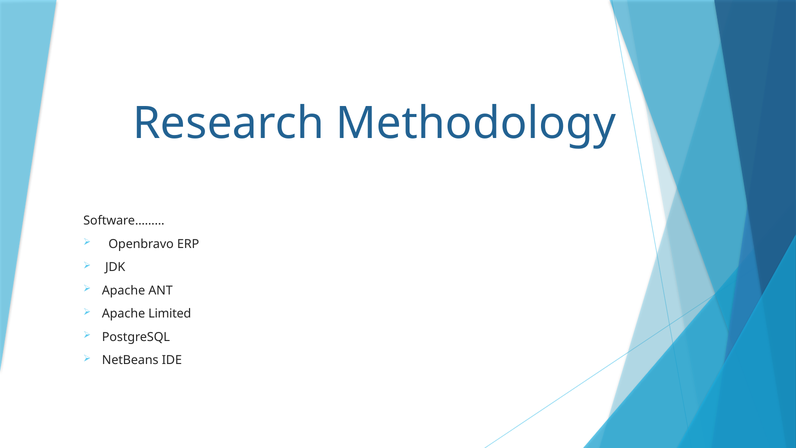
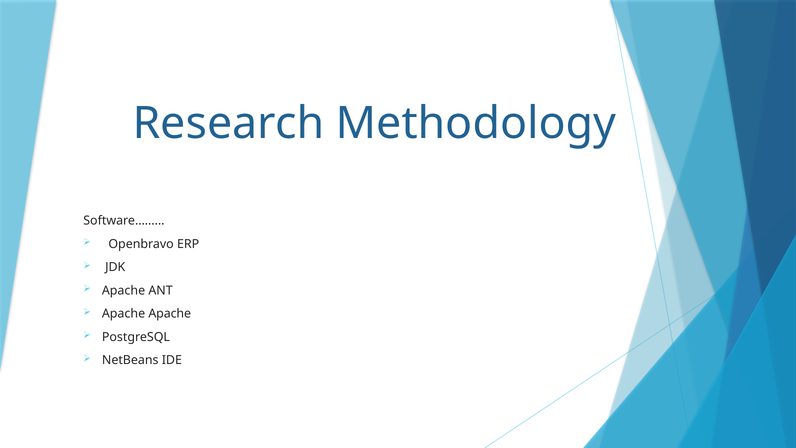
Apache Limited: Limited -> Apache (170, 314)
